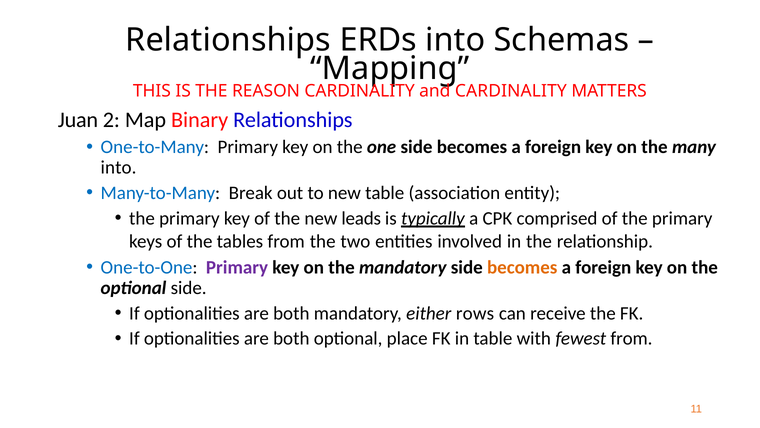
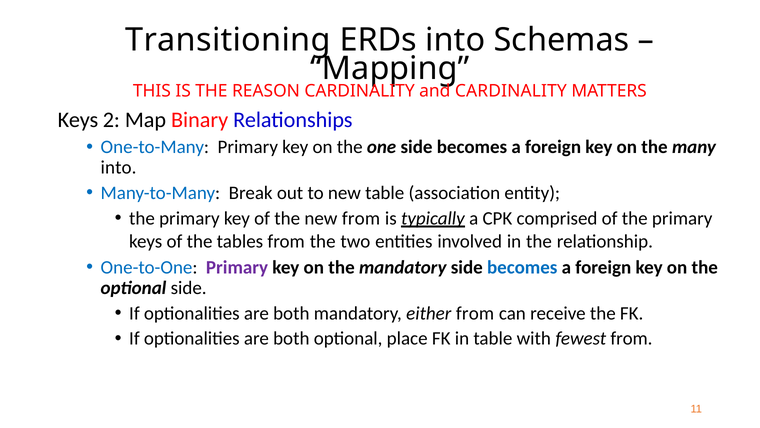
Relationships: Relationships -> Transitioning (228, 40)
Juan: Juan -> Keys (78, 120)
new leads: leads -> from (361, 218)
becomes colour: orange -> blue (522, 267)
either rows: rows -> from (475, 313)
